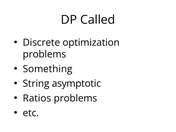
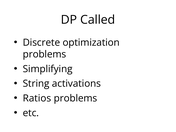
Something: Something -> Simplifying (48, 69)
asymptotic: asymptotic -> activations (76, 84)
